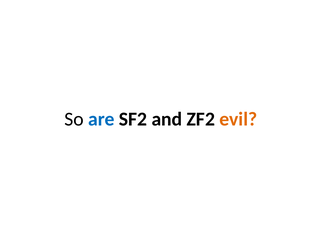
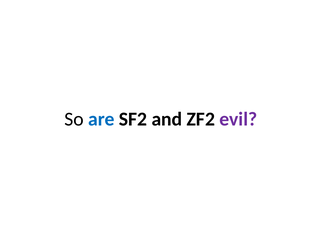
evil colour: orange -> purple (238, 119)
